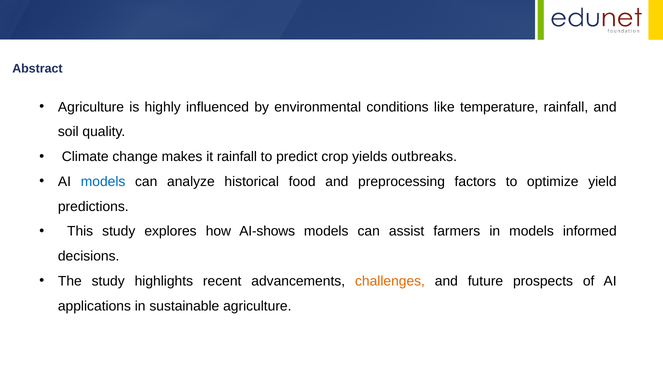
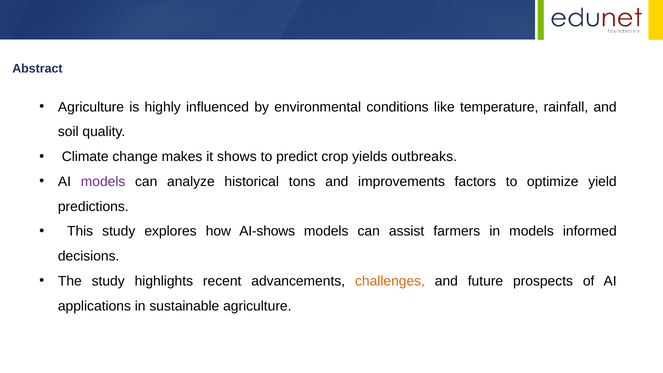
it rainfall: rainfall -> shows (237, 157)
models colour: blue -> purple (103, 182)
food: food -> tons (302, 182)
preprocessing: preprocessing -> improvements (402, 182)
